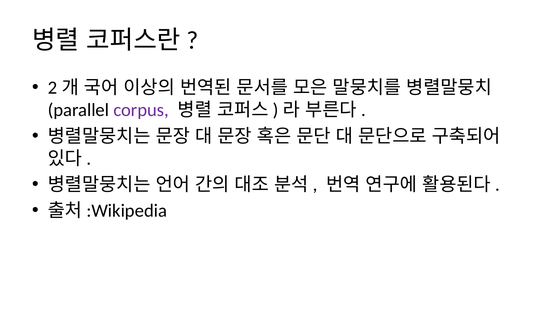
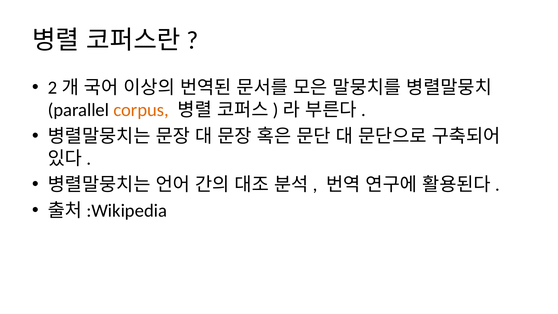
corpus colour: purple -> orange (141, 110)
